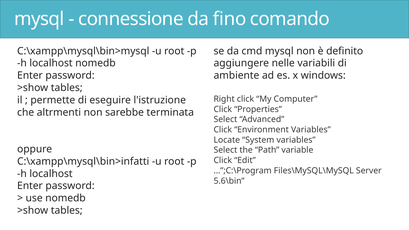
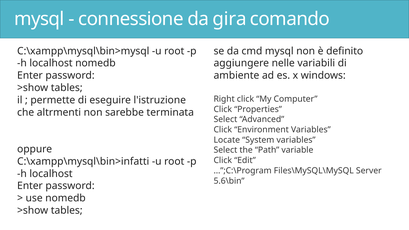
fino: fino -> gira (230, 19)
